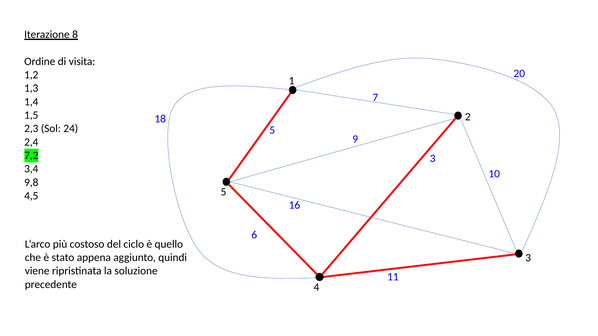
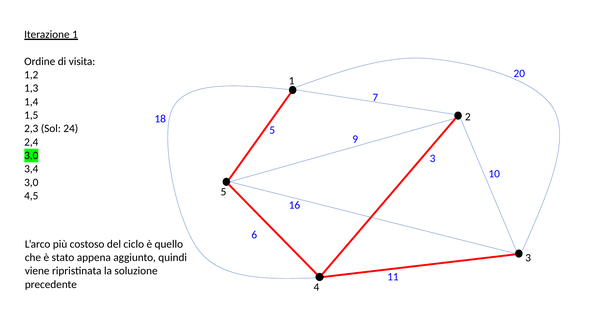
Iterazione 8: 8 -> 1 (75, 35)
7,2: 7,2 -> 3,0 (31, 156)
9,8: 9,8 -> 3,0 (31, 183)
